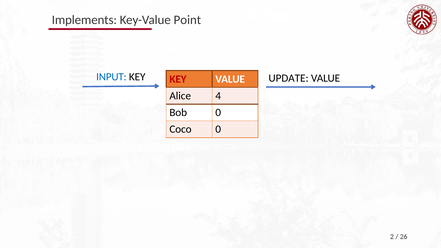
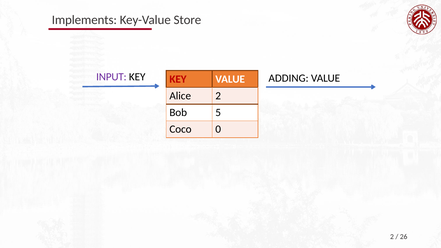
Point: Point -> Store (187, 20)
INPUT colour: blue -> purple (111, 77)
UPDATE: UPDATE -> ADDING (289, 78)
Alice 4: 4 -> 2 (218, 96)
Bob 0: 0 -> 5 (218, 113)
